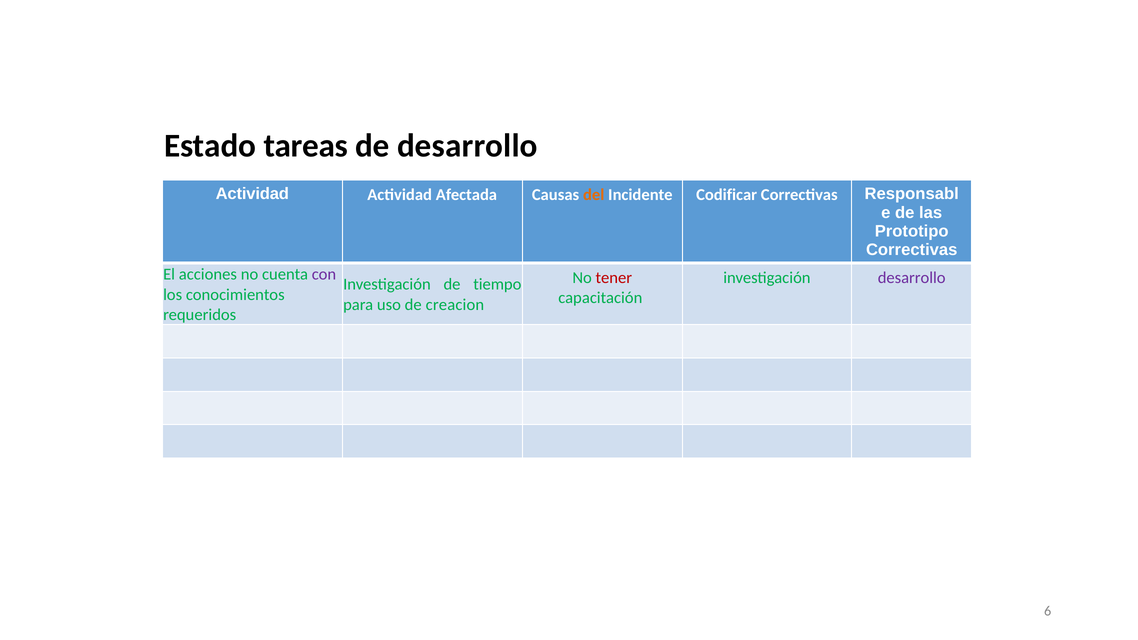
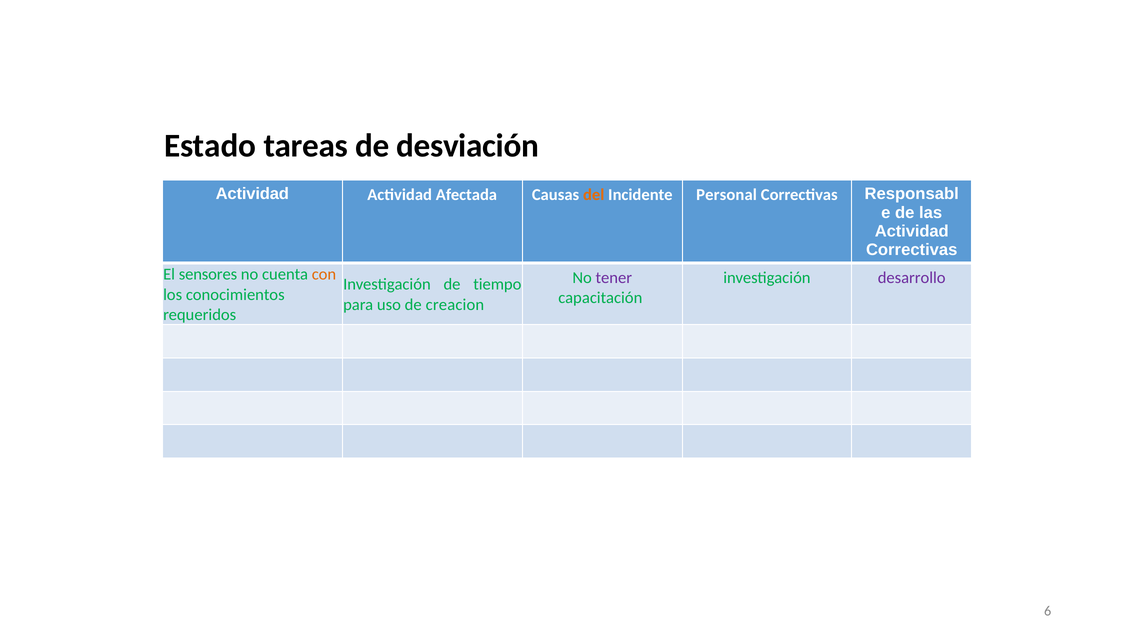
de desarrollo: desarrollo -> desviación (468, 146)
Codificar: Codificar -> Personal (727, 195)
Prototipo: Prototipo -> Actividad (912, 231)
acciones: acciones -> sensores (208, 274)
con colour: purple -> orange (324, 274)
tener colour: red -> purple (614, 278)
